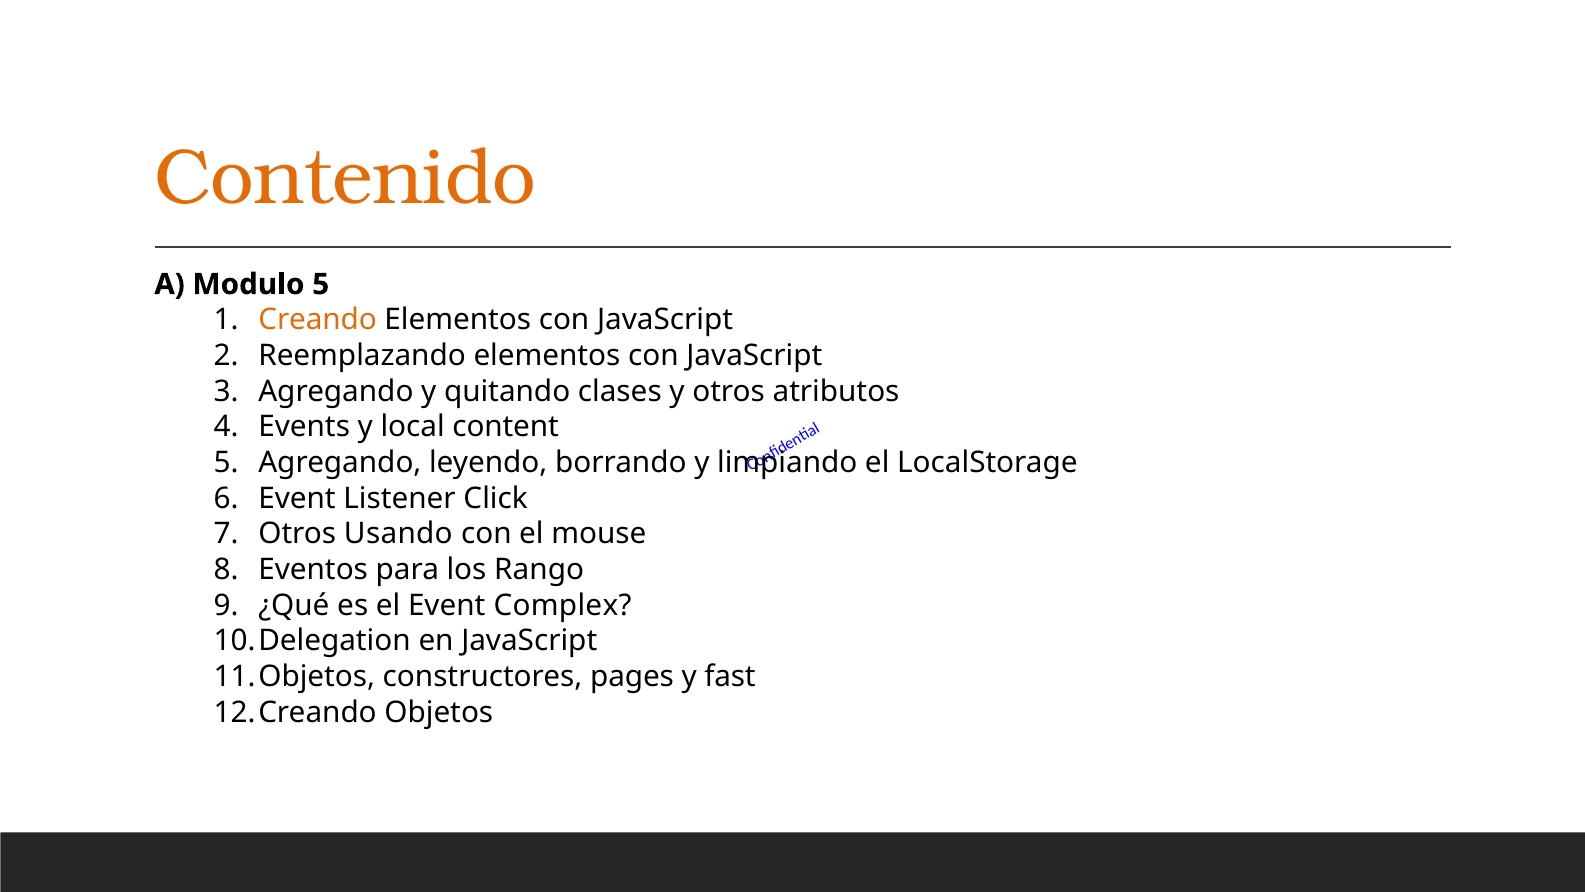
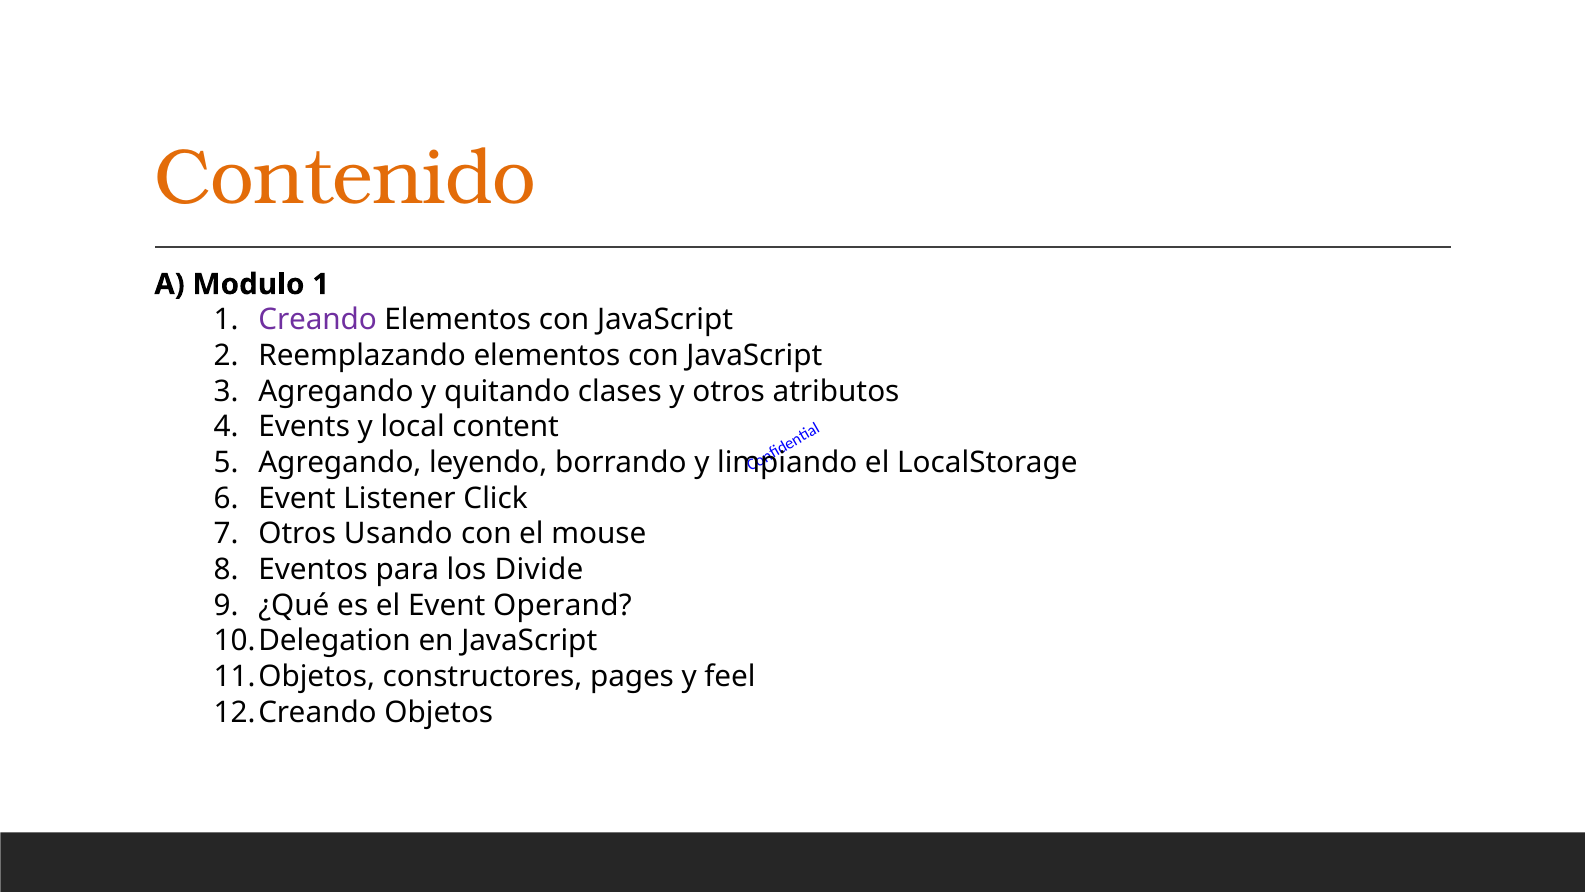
Modulo 5: 5 -> 1 (321, 284)
Creando colour: orange -> purple (318, 320)
Rango: Rango -> Divide (539, 569)
Complex: Complex -> Operand (562, 605)
fast: fast -> feel (730, 676)
